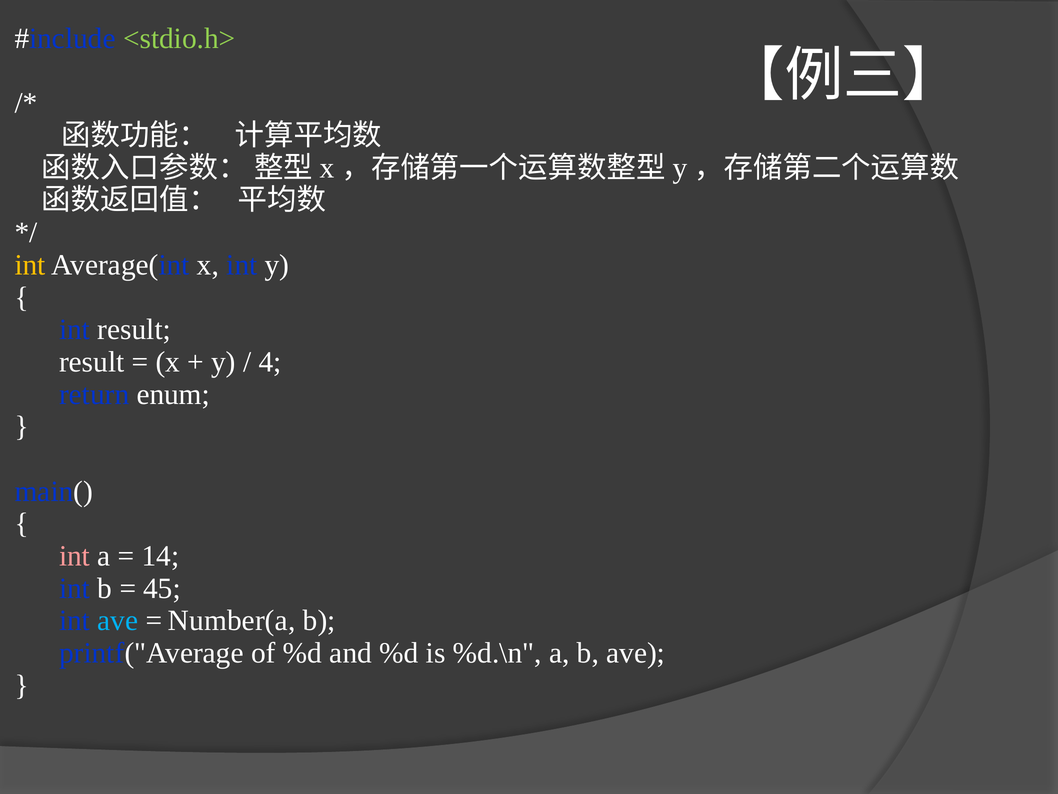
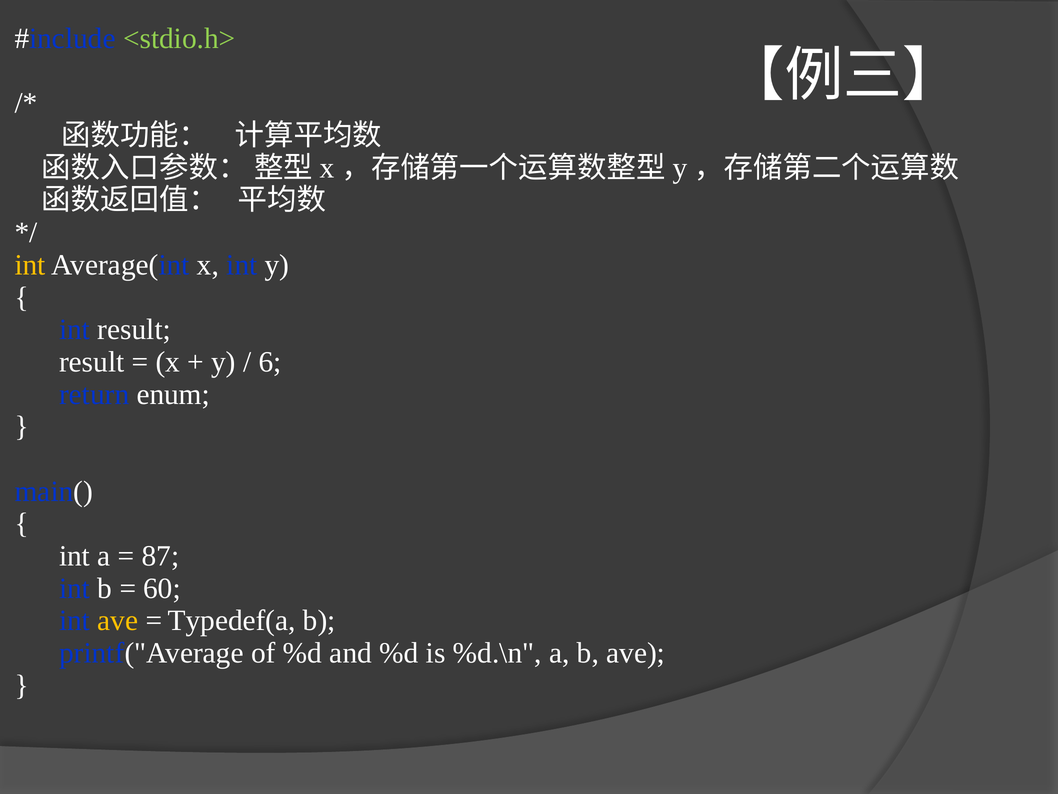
4: 4 -> 6 (270, 362)
int colour: pink -> white (75, 556)
14: 14 -> 87 (160, 556)
45: 45 -> 60 (162, 588)
ave colour: light blue -> yellow (118, 620)
Number(a: Number(a -> Typedef(a (232, 620)
